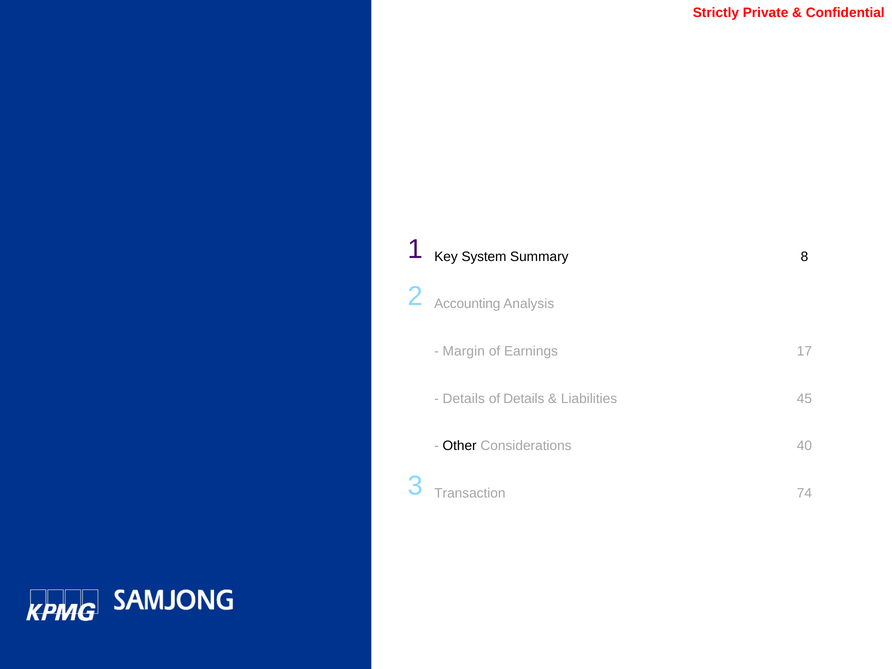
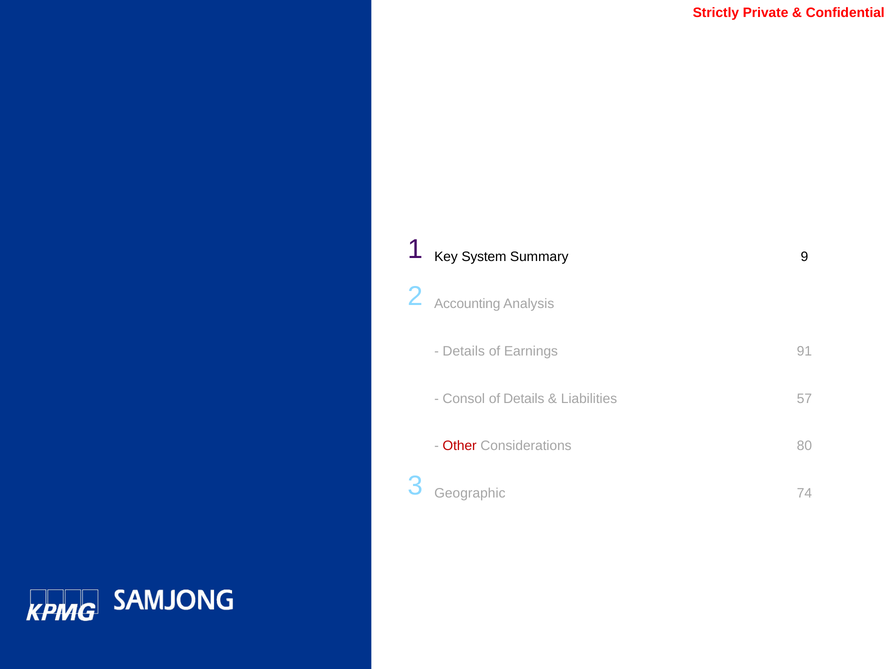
8: 8 -> 9 (804, 257)
Margin: Margin -> Details (464, 351)
17: 17 -> 91 (804, 351)
Details: Details -> Consol (464, 399)
45: 45 -> 57 (804, 399)
Other colour: black -> red (460, 446)
40: 40 -> 80 (804, 446)
Transaction: Transaction -> Geographic (470, 493)
